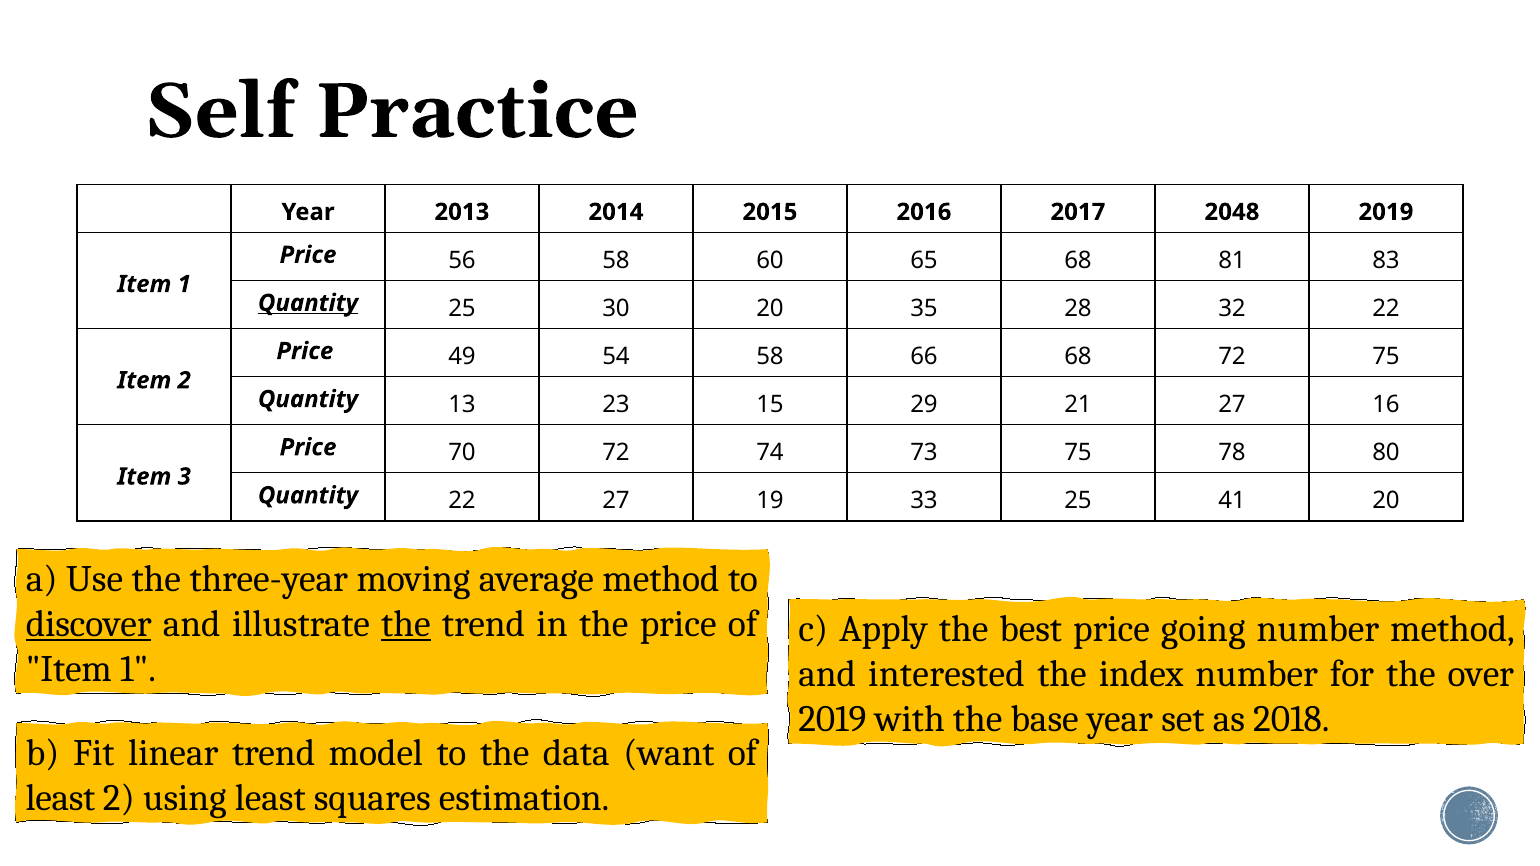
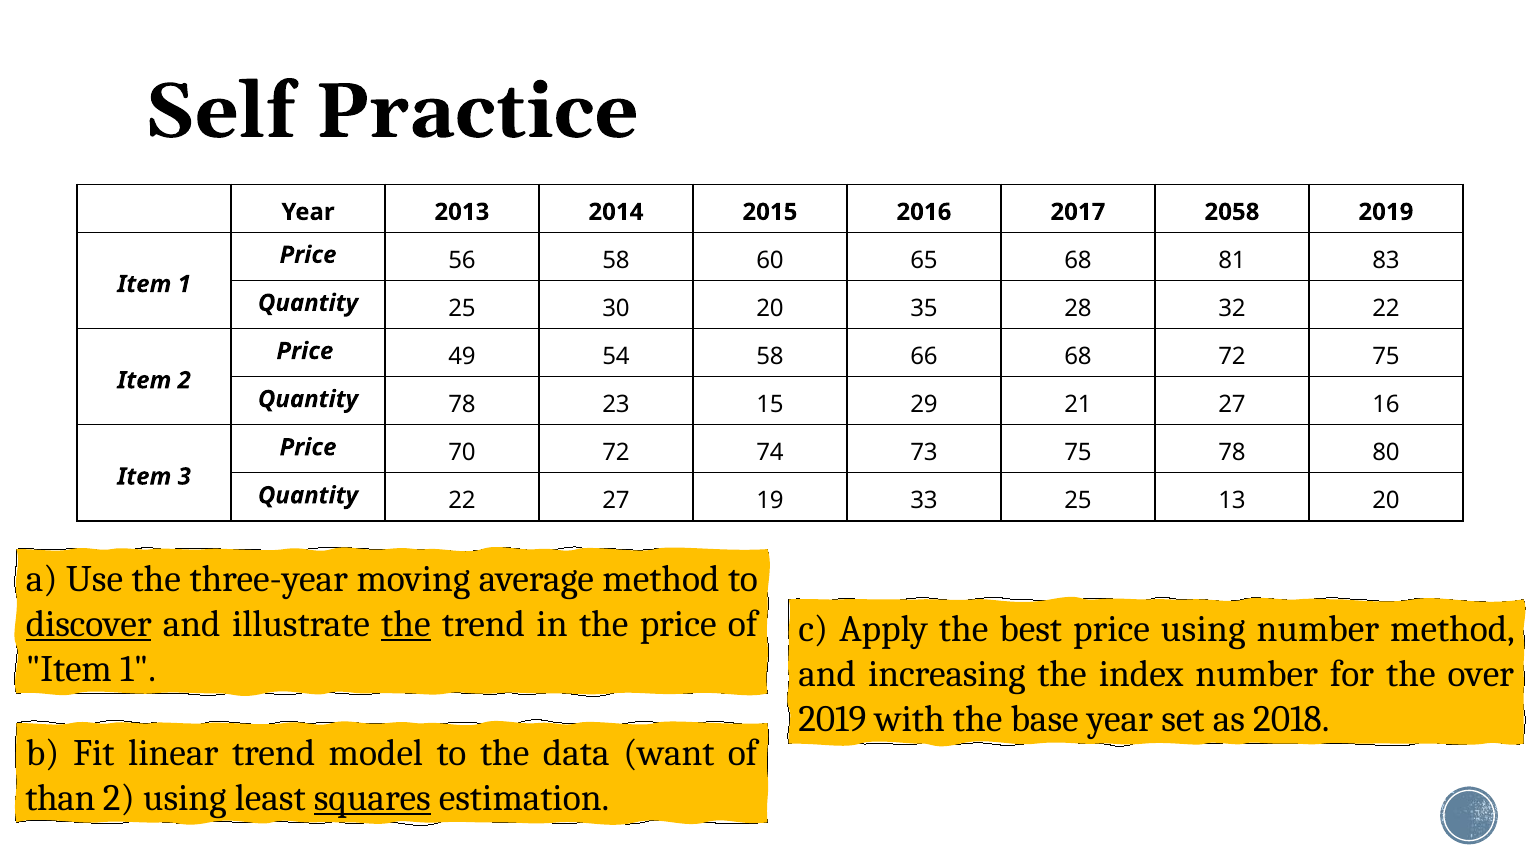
2048: 2048 -> 2058 (1232, 212)
Quantity underline: present -> none (308, 303)
Quantity 13: 13 -> 78 (462, 405)
41: 41 -> 13 (1232, 501)
price going: going -> using (1203, 629)
interested: interested -> increasing (947, 674)
least: least -> than (60, 798)
squares underline: none -> present (372, 798)
